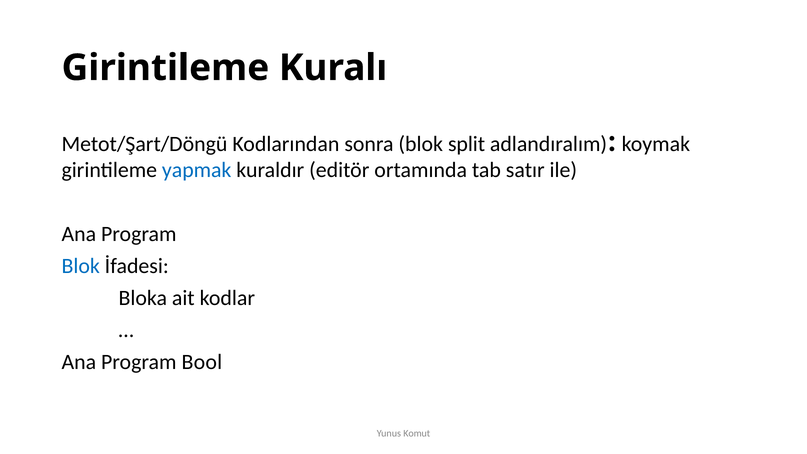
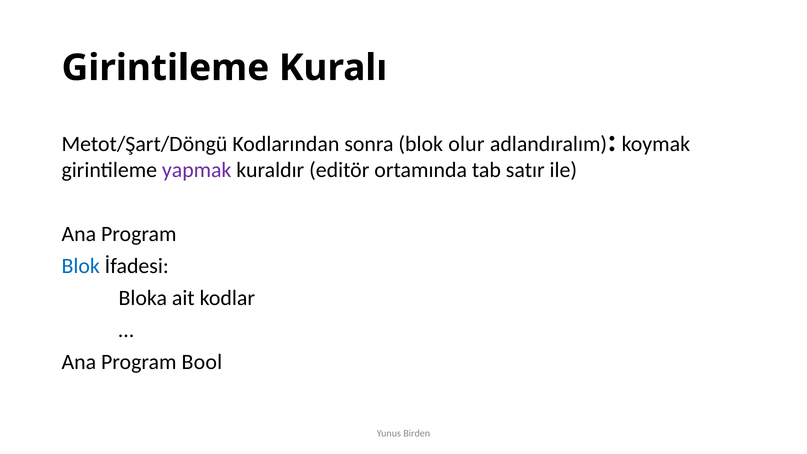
split: split -> olur (466, 144)
yapmak colour: blue -> purple (197, 170)
Komut: Komut -> Birden (417, 433)
